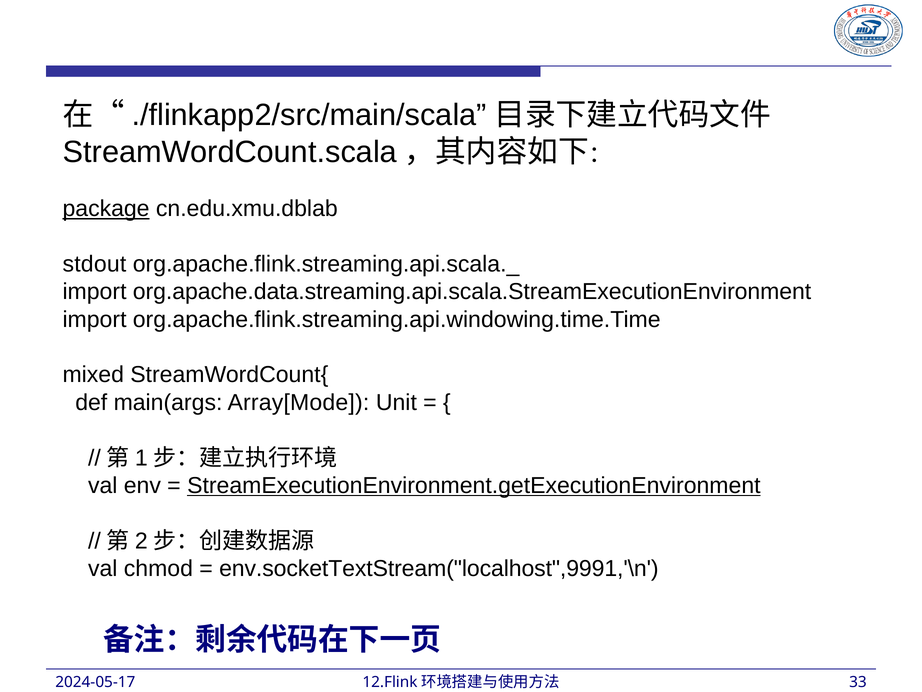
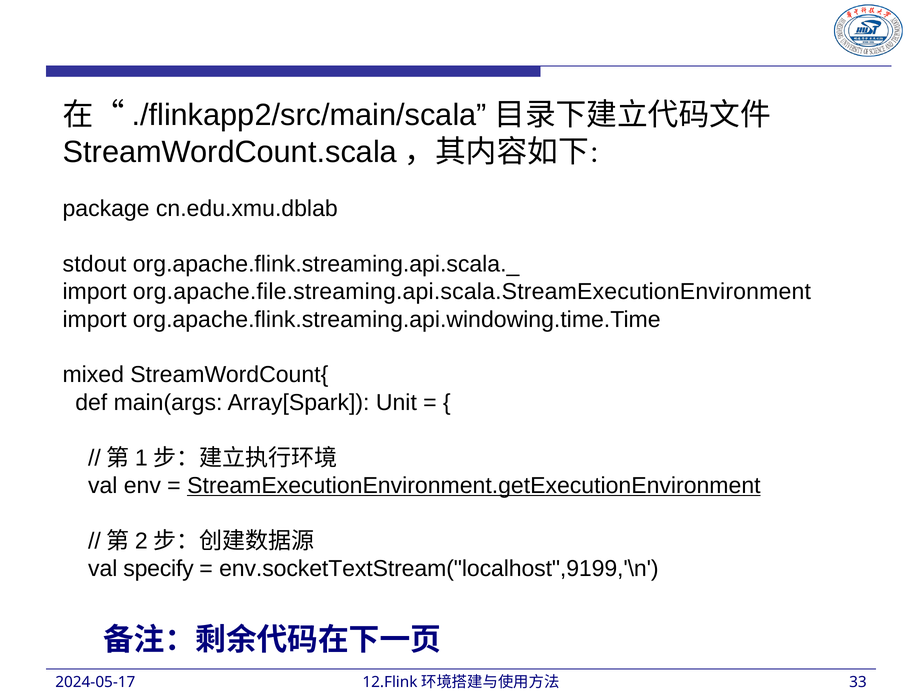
package underline: present -> none (106, 209)
org.apache.data.streaming.api.scala.StreamExecutionEnvironment: org.apache.data.streaming.api.scala.StreamExecutionEnvironment -> org.apache.file.streaming.api.scala.StreamExecutionEnvironment (472, 292)
Array[Mode: Array[Mode -> Array[Spark (299, 402)
chmod: chmod -> specify (159, 568)
env.socketTextStream("localhost",9991,'\n: env.socketTextStream("localhost",9991,'\n -> env.socketTextStream("localhost",9199,'\n (439, 568)
